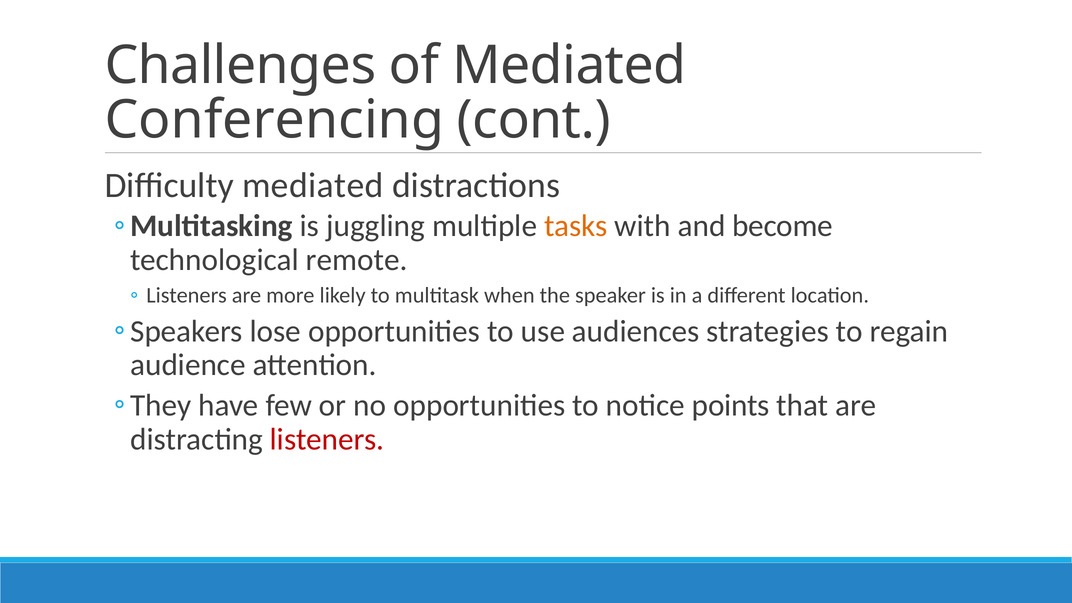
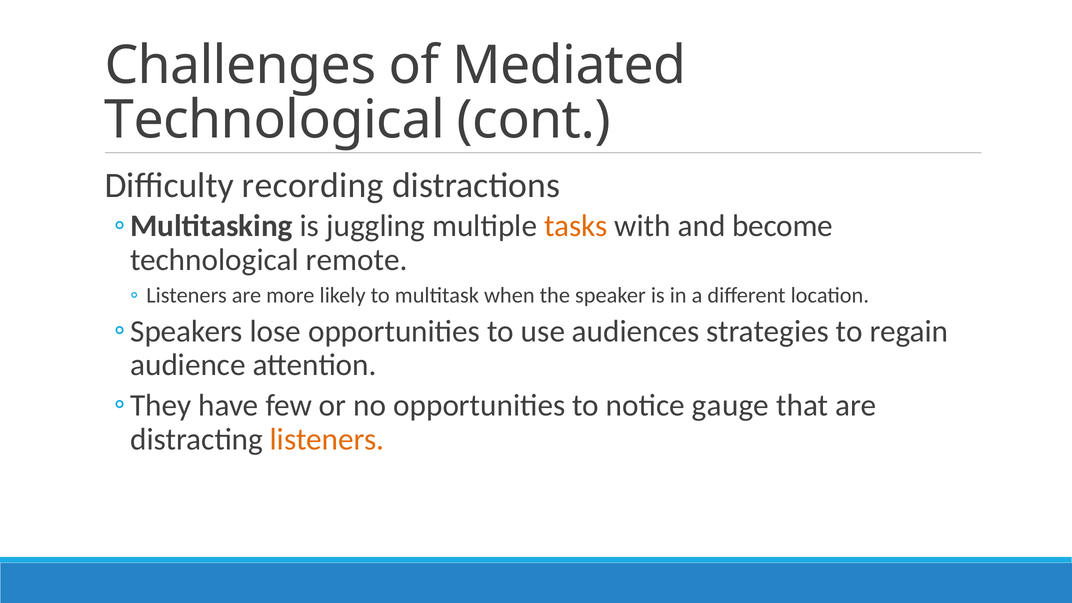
Conferencing: Conferencing -> Technological (275, 120)
Difficulty mediated: mediated -> recording (313, 185)
points: points -> gauge (730, 405)
listeners colour: red -> orange (327, 439)
